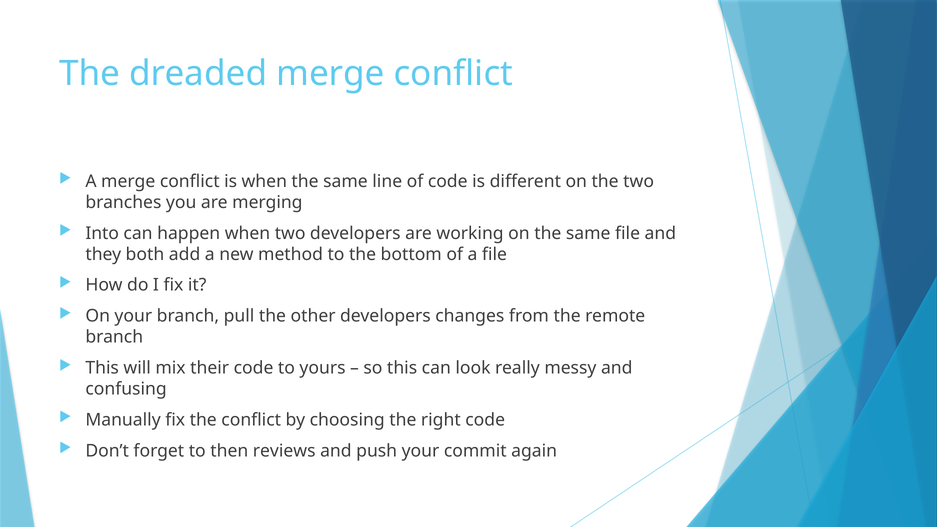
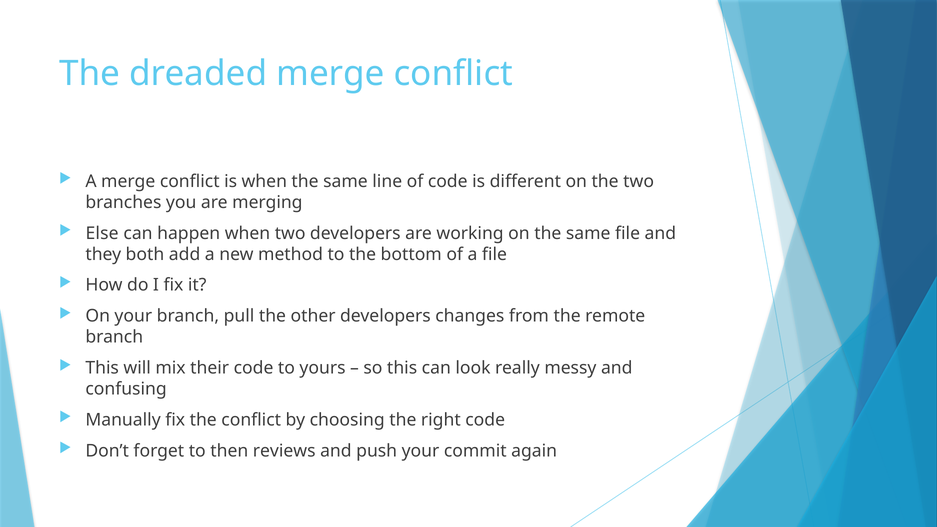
Into: Into -> Else (102, 233)
